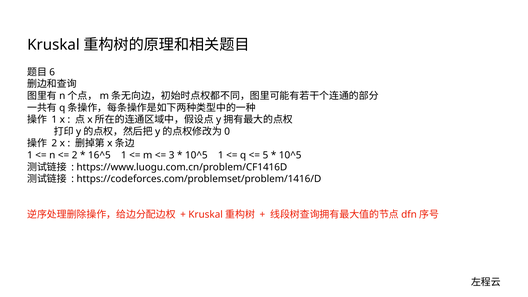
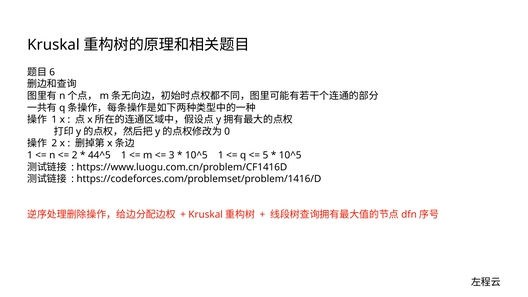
16^5: 16^5 -> 44^5 (99, 155)
